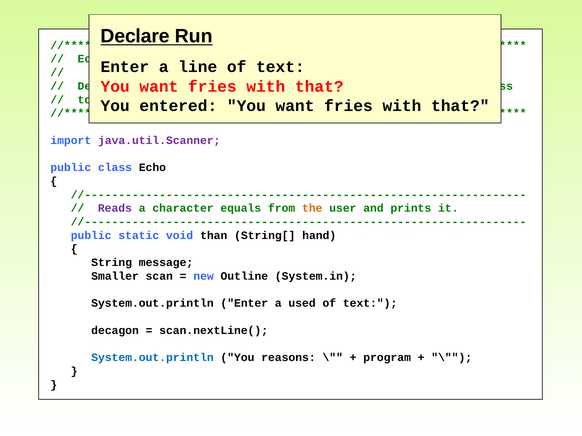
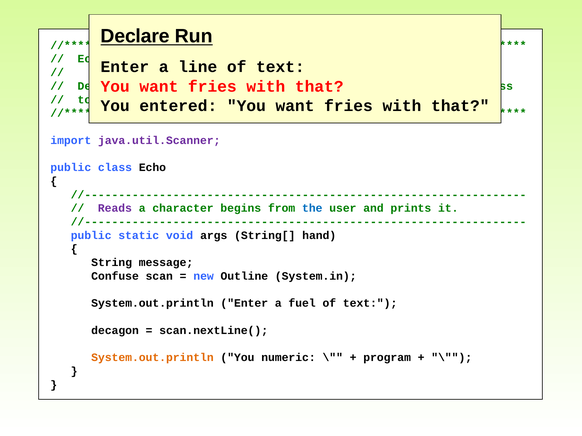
equals: equals -> begins (241, 208)
the colour: orange -> blue (312, 208)
than: than -> args (214, 236)
Smaller: Smaller -> Confuse (115, 276)
used: used -> fuel (302, 304)
System.out.println colour: blue -> orange (152, 358)
reasons: reasons -> numeric (288, 358)
